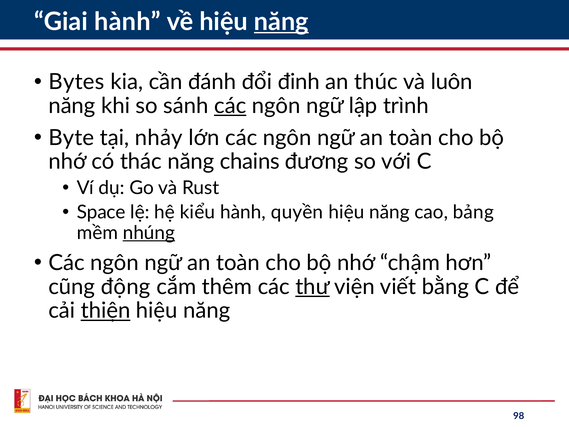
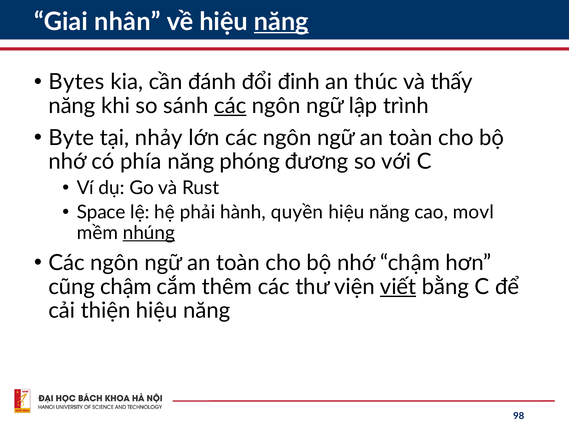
Giai hành: hành -> nhân (127, 22)
luôn: luôn -> thấy (452, 82)
thác: thác -> phía (141, 162)
chains: chains -> phóng (250, 162)
kiểu: kiểu -> phải (198, 212)
bảng: bảng -> movl (473, 212)
cũng động: động -> chậm (126, 287)
thư underline: present -> none (313, 287)
viết underline: none -> present (398, 287)
thiện underline: present -> none (106, 311)
